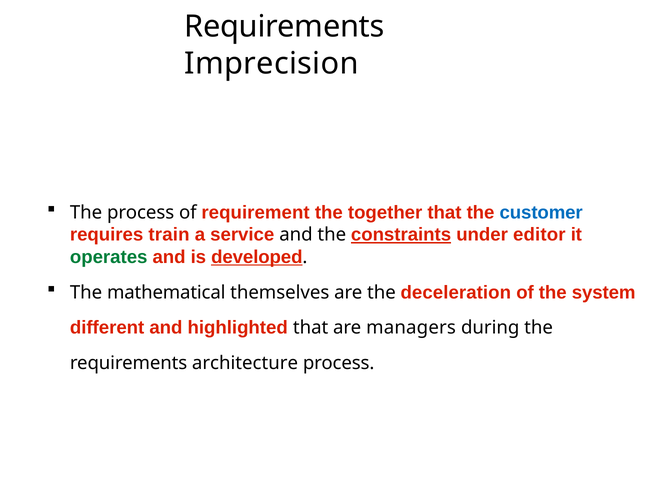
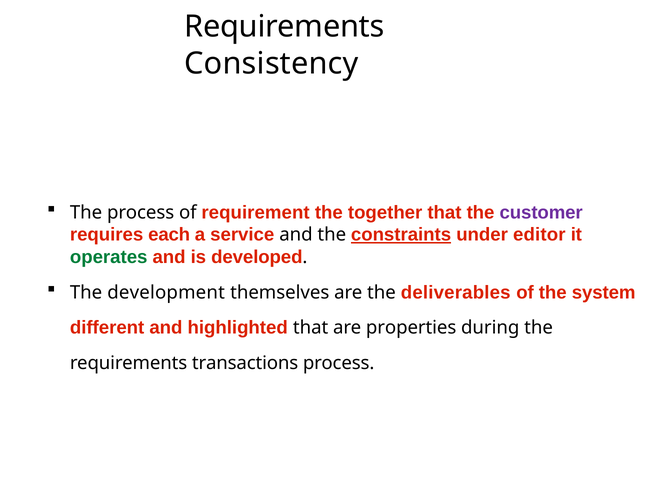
Imprecision: Imprecision -> Consistency (271, 64)
customer colour: blue -> purple (541, 213)
train: train -> each (169, 235)
developed underline: present -> none (257, 257)
mathematical: mathematical -> development (166, 293)
deceleration: deceleration -> deliverables (456, 293)
managers: managers -> properties (411, 328)
architecture: architecture -> transactions (245, 363)
